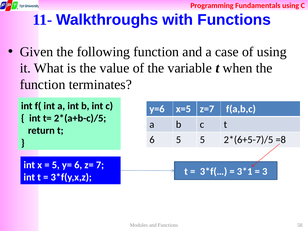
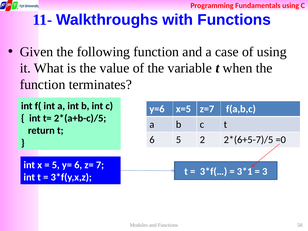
5 5: 5 -> 2 (202, 140)
=8: =8 -> =0 (281, 140)
